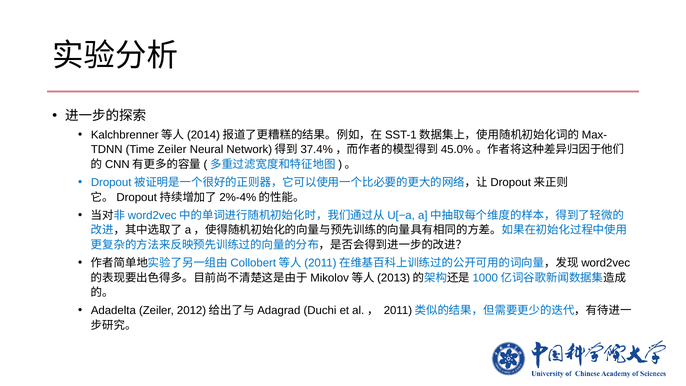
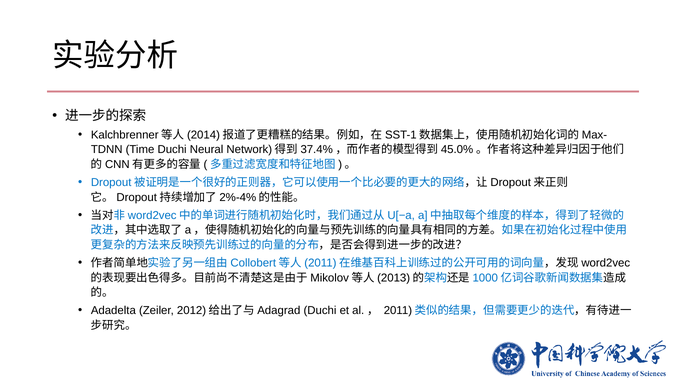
Time Zeiler: Zeiler -> Duchi (172, 150)
